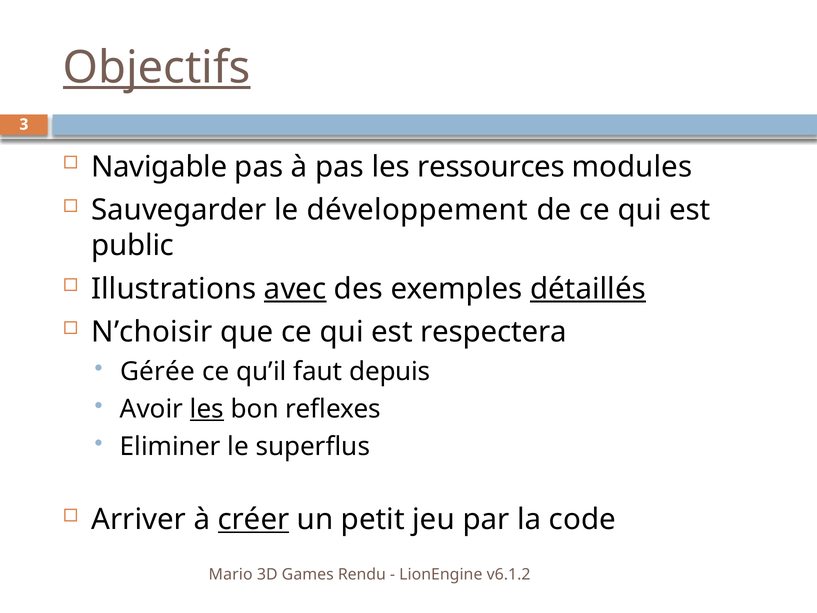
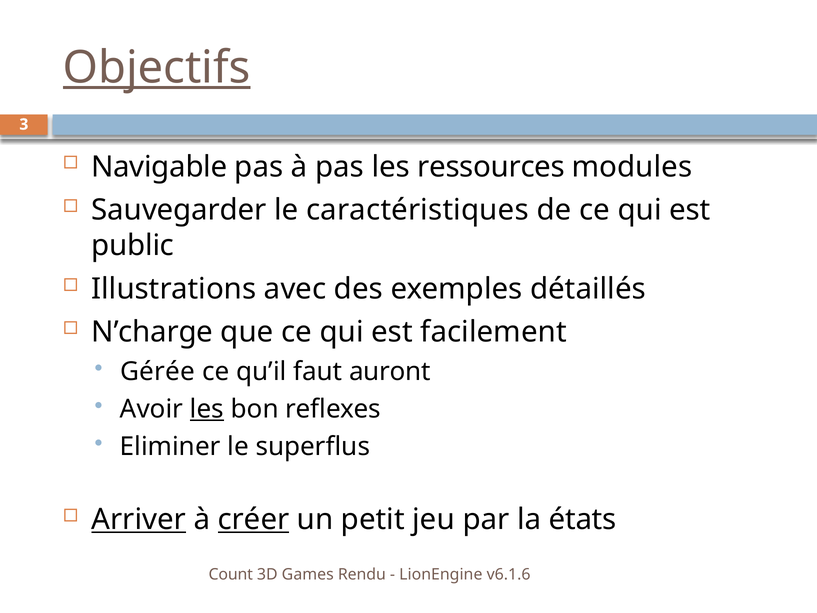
développement: développement -> caractéristiques (417, 210)
avec underline: present -> none (295, 289)
détaillés underline: present -> none (588, 289)
N’choisir: N’choisir -> N’charge (152, 332)
respectera: respectera -> facilement (494, 332)
depuis: depuis -> auront (390, 371)
Arriver underline: none -> present (139, 519)
code: code -> états (583, 519)
Mario: Mario -> Count (231, 574)
v6.1.2: v6.1.2 -> v6.1.6 (509, 574)
